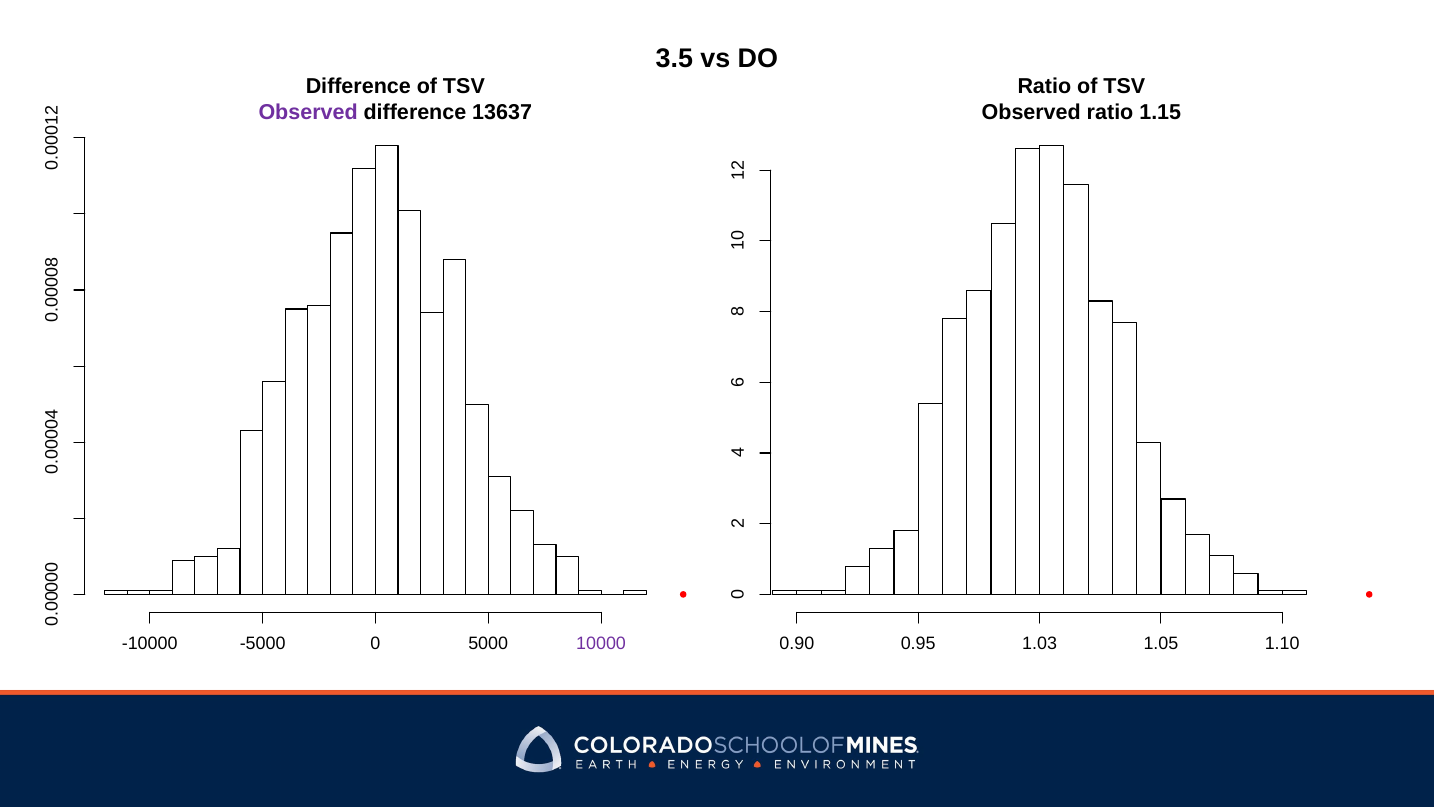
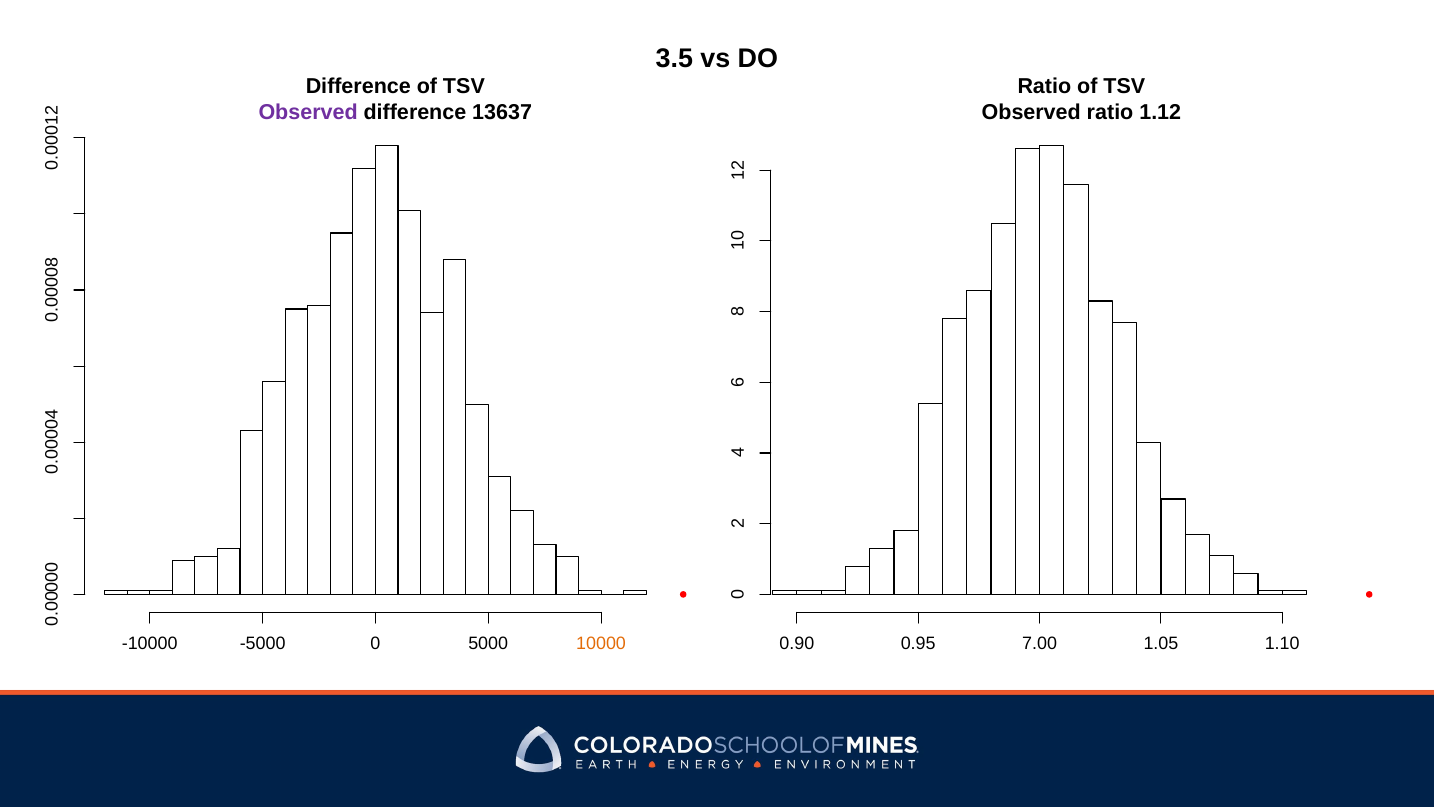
1.15: 1.15 -> 1.12 (1160, 113)
10000 colour: purple -> orange (601, 644)
1.03: 1.03 -> 7.00 (1040, 644)
